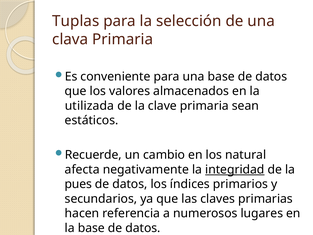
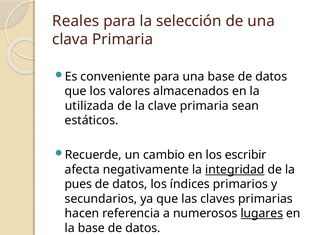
Tuplas: Tuplas -> Reales (76, 21)
natural: natural -> escribir (246, 155)
lugares underline: none -> present (262, 213)
